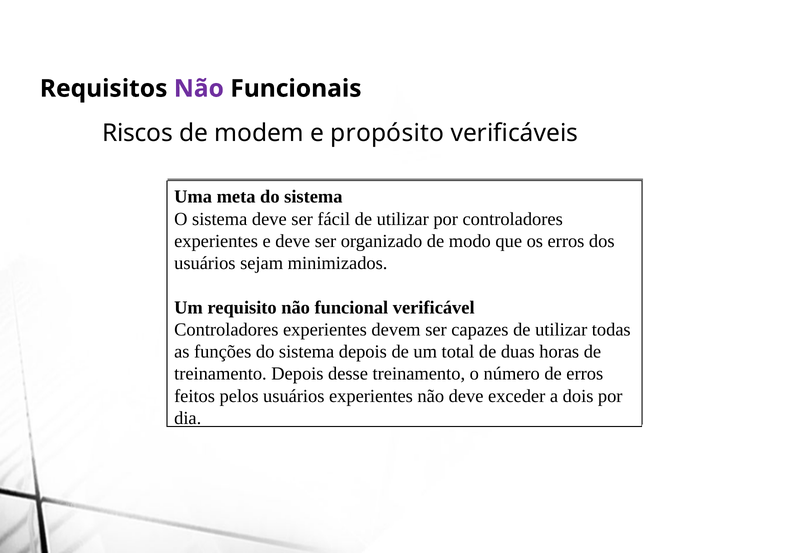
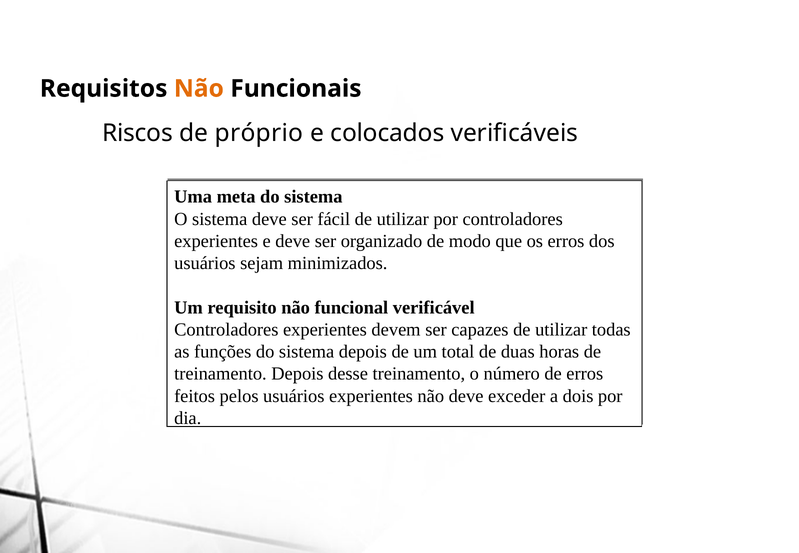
Não colour: purple -> orange (199, 89)
modem: modem -> próprio (259, 133)
propósito: propósito -> colocados (387, 133)
